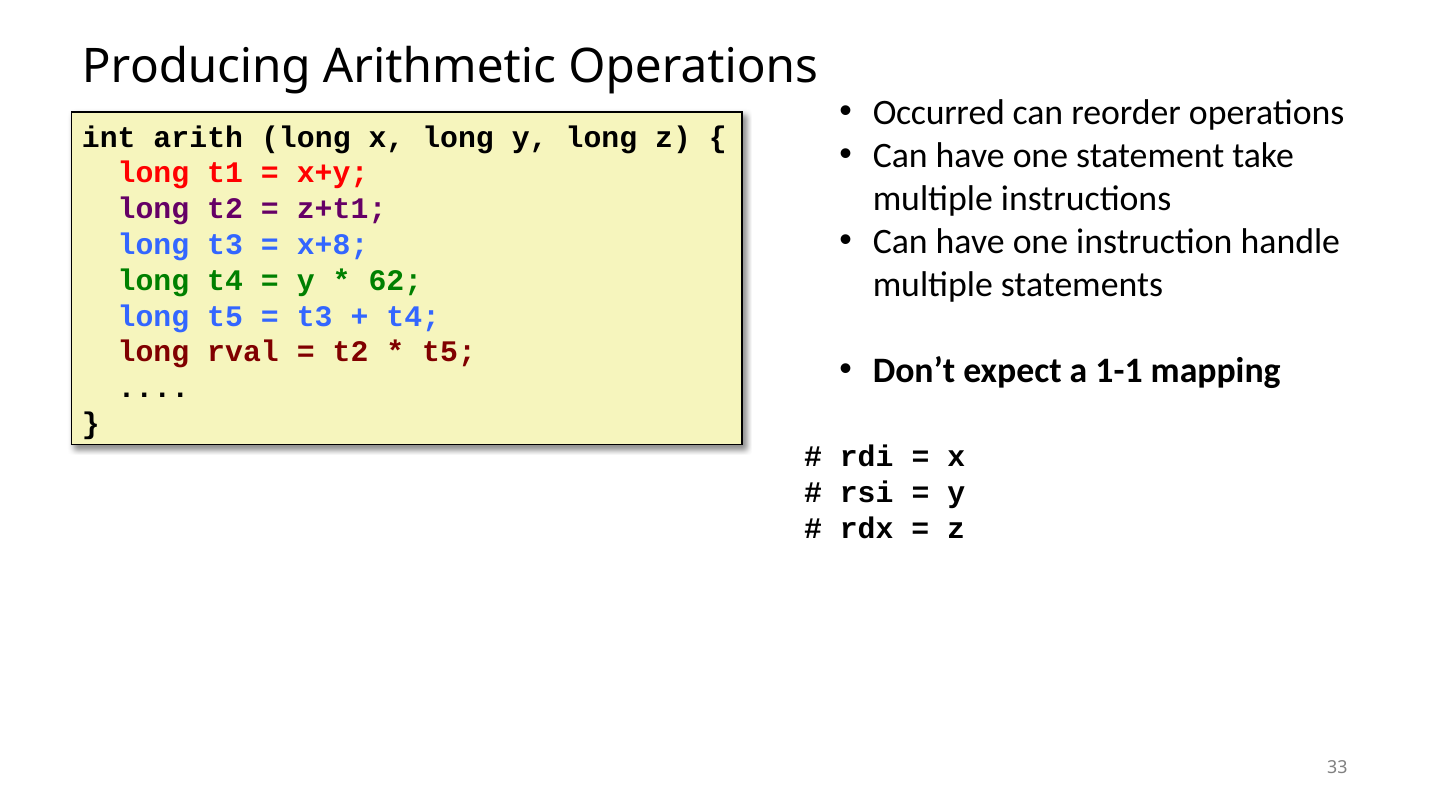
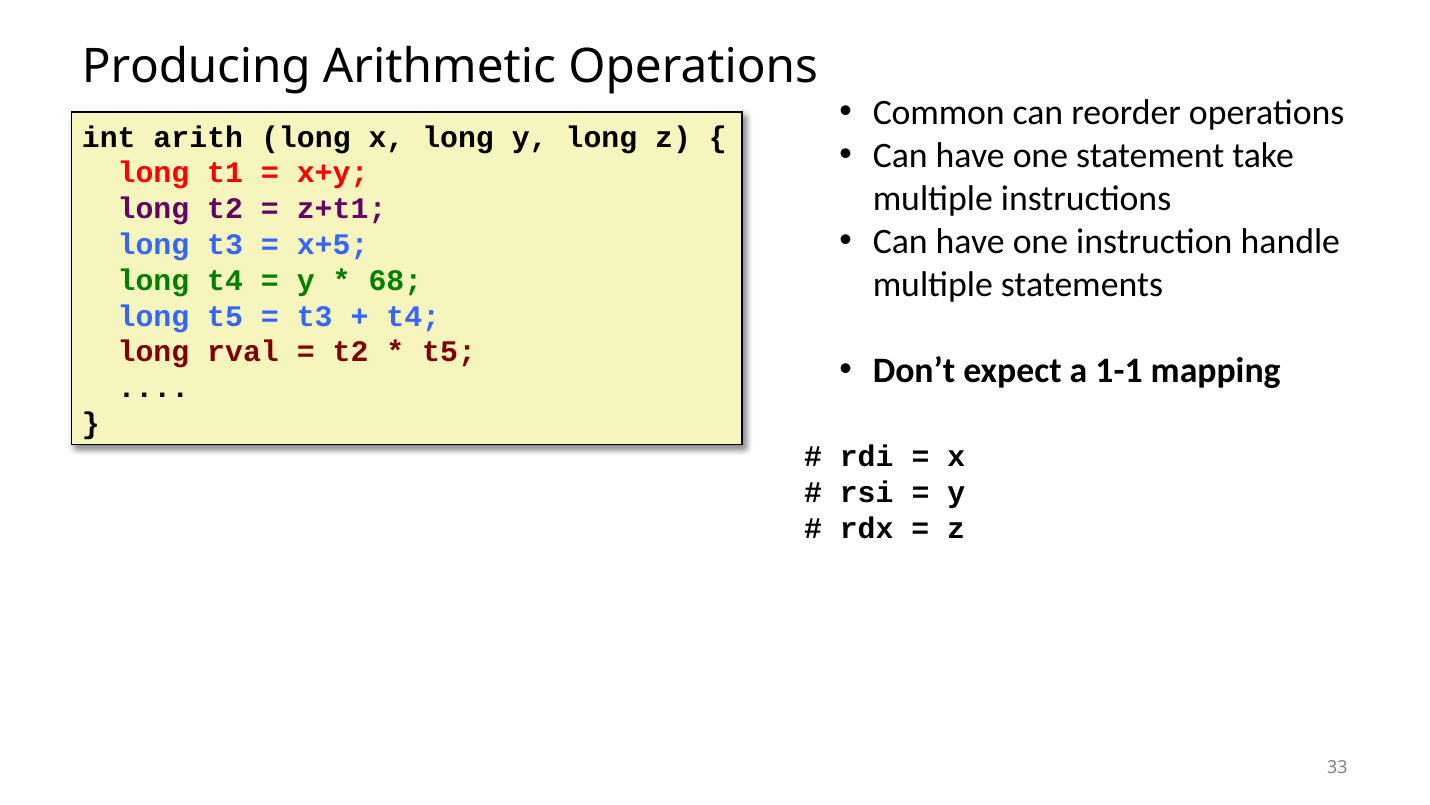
Occurred: Occurred -> Common (939, 113)
x+8: x+8 -> x+5 (333, 245)
62: 62 -> 68 (395, 280)
